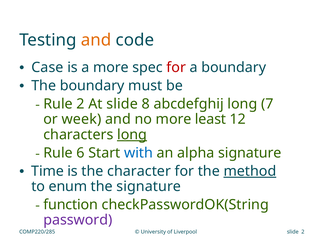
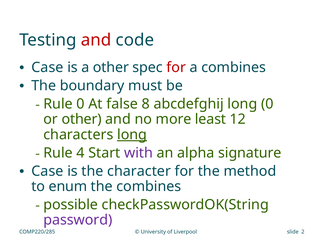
and colour: orange -> red (96, 40)
a more: more -> other (111, 68)
a boundary: boundary -> combines (234, 68)
Rule 2: 2 -> 0 (81, 104)
At slide: slide -> false (122, 104)
long 7: 7 -> 0 (267, 104)
or week: week -> other (82, 120)
6: 6 -> 4 (81, 153)
with colour: blue -> purple (138, 153)
Time: Time -> Case (47, 172)
method underline: present -> none (250, 172)
the signature: signature -> combines (149, 187)
function: function -> possible (71, 205)
